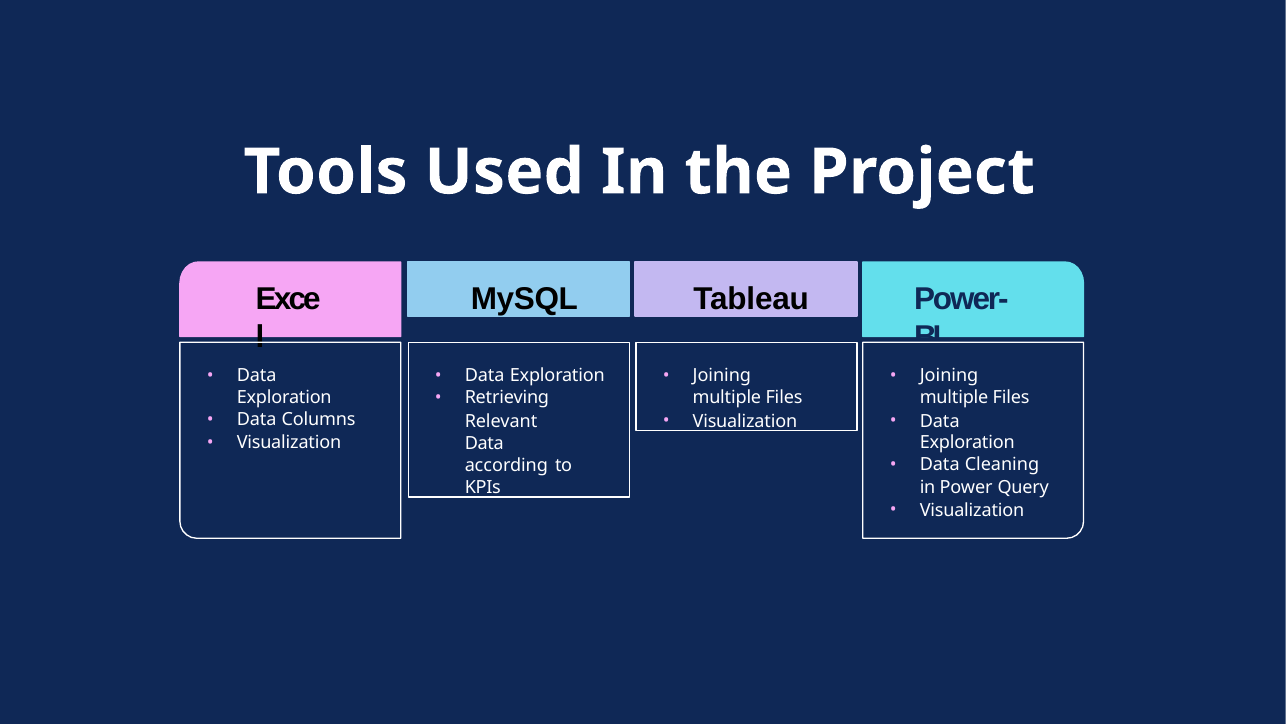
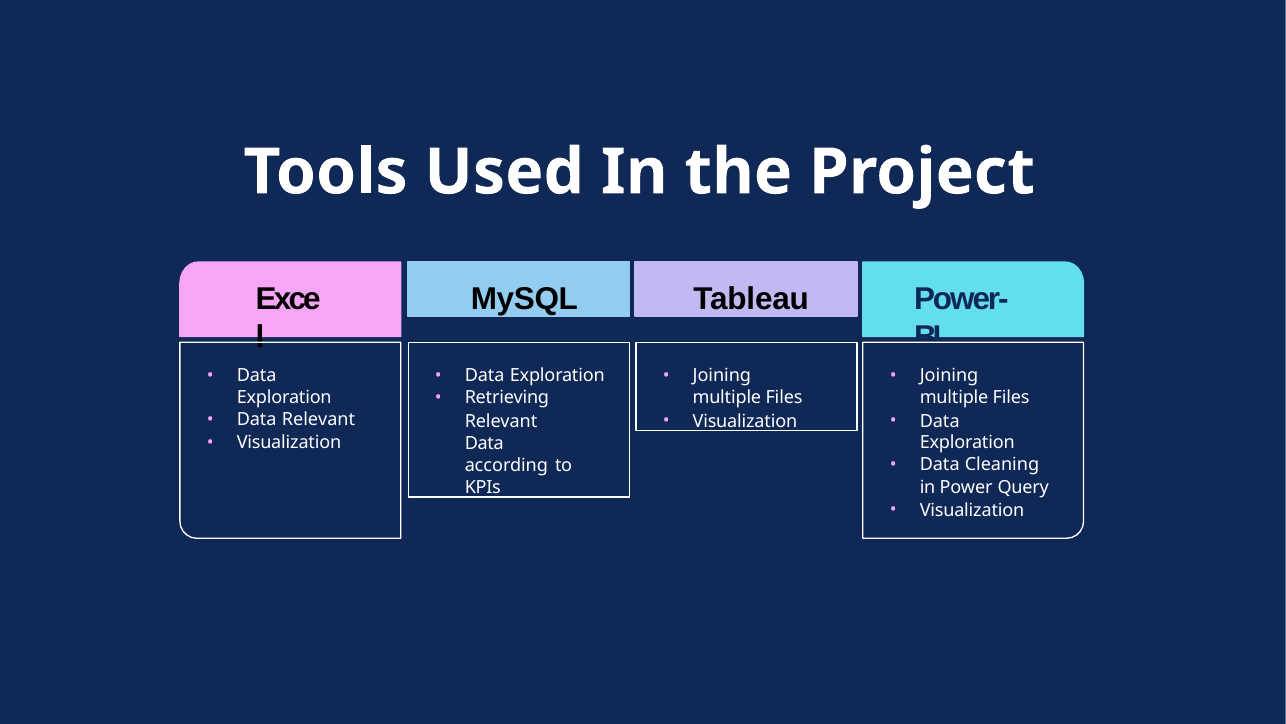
Data Columns: Columns -> Relevant (318, 419)
